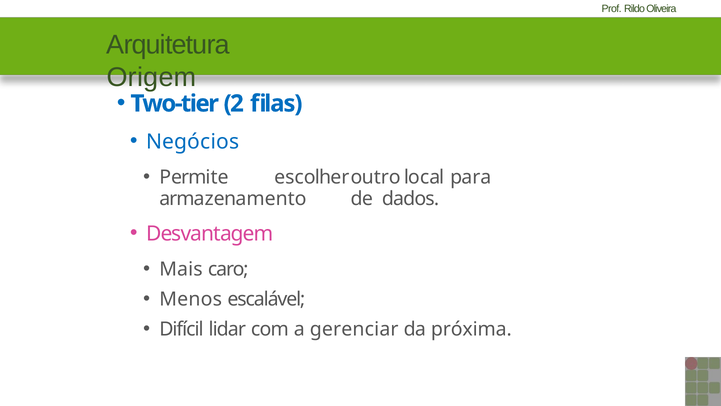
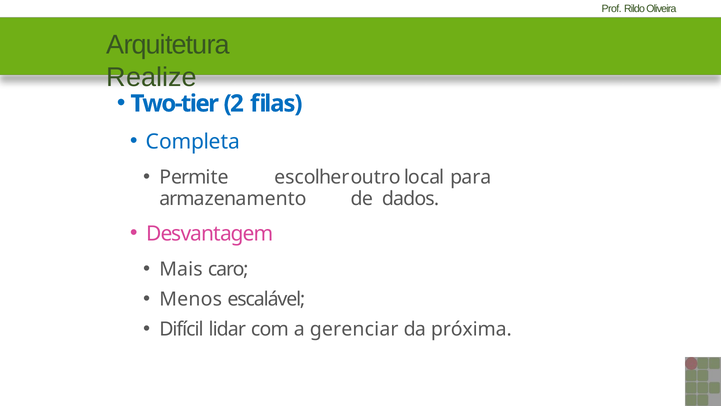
Origem: Origem -> Realize (152, 77)
Negócios: Negócios -> Completa (193, 141)
